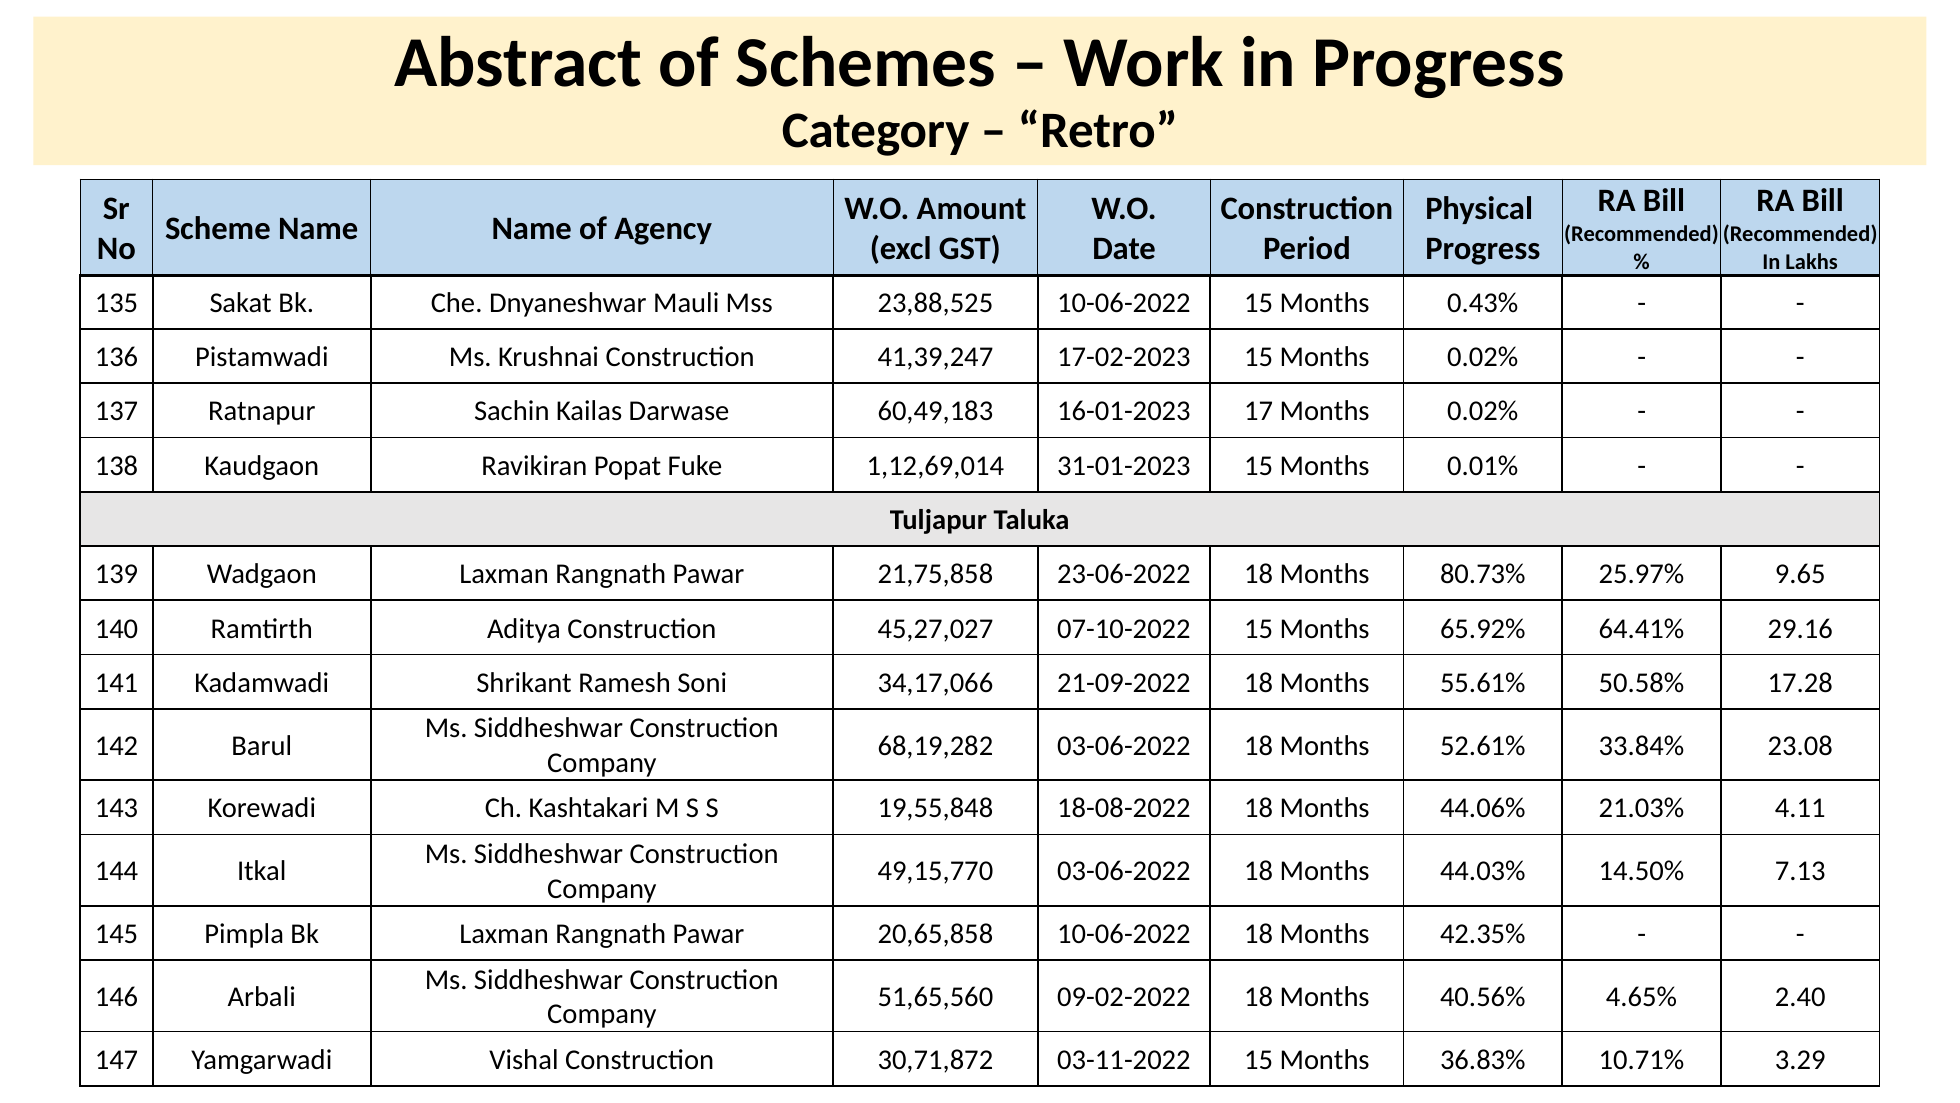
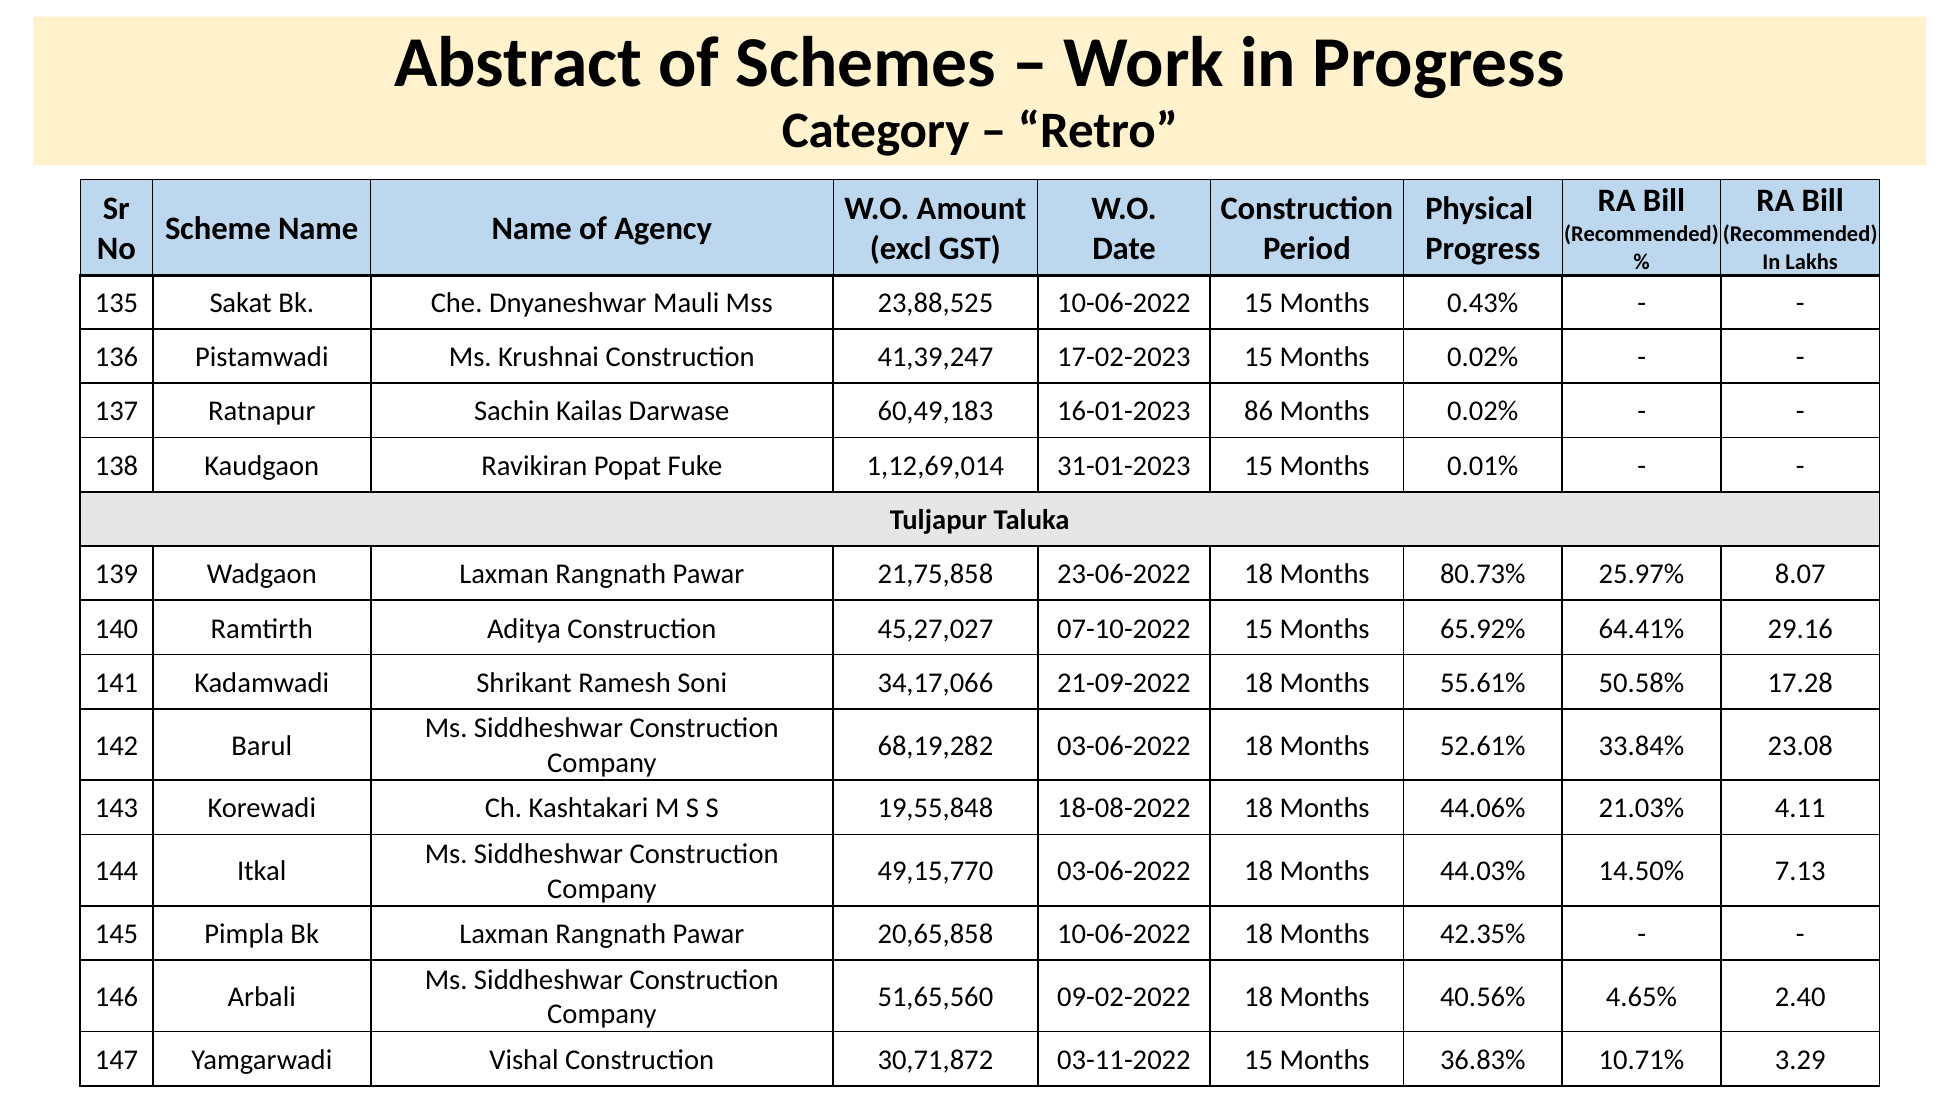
17: 17 -> 86 (1259, 411)
9.65: 9.65 -> 8.07 (1800, 574)
